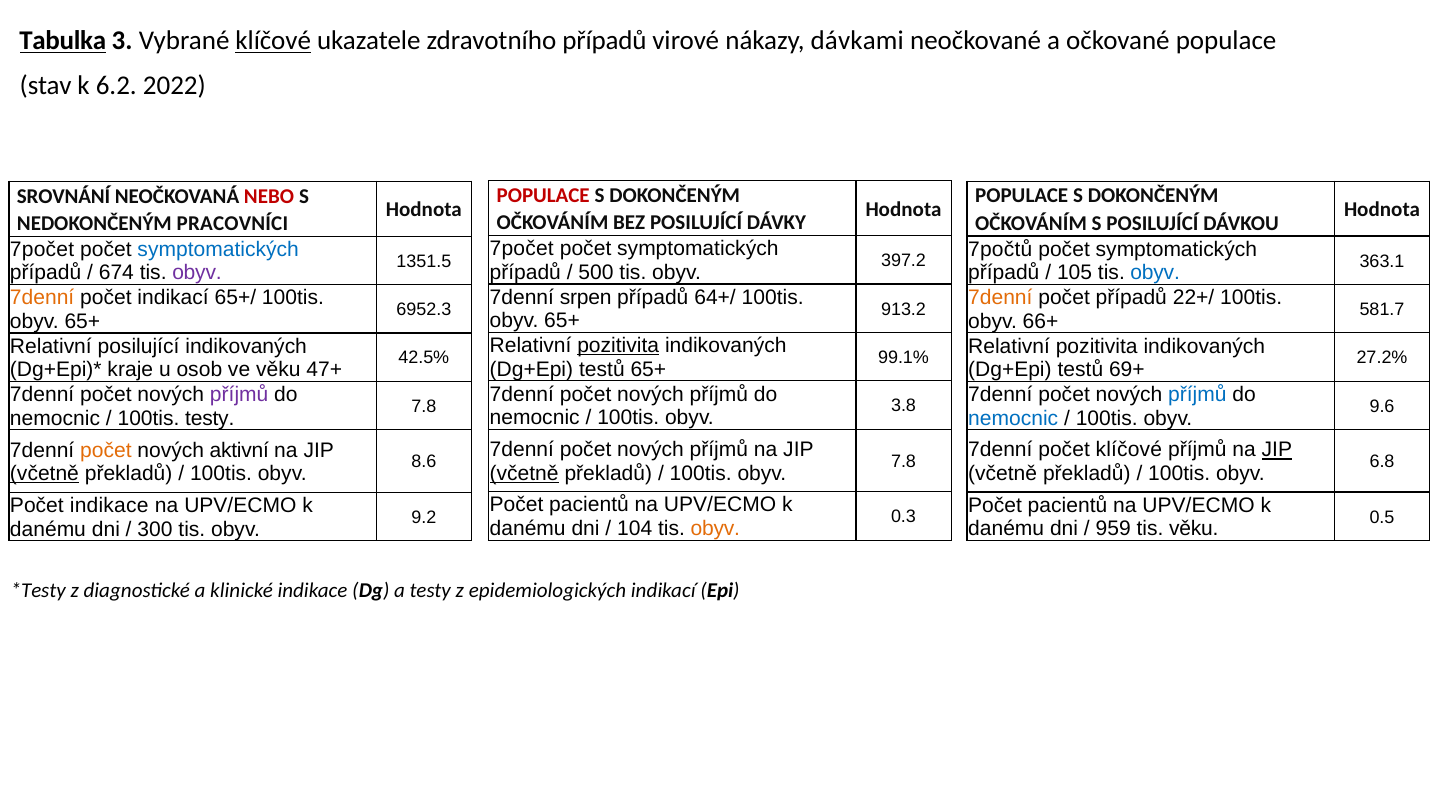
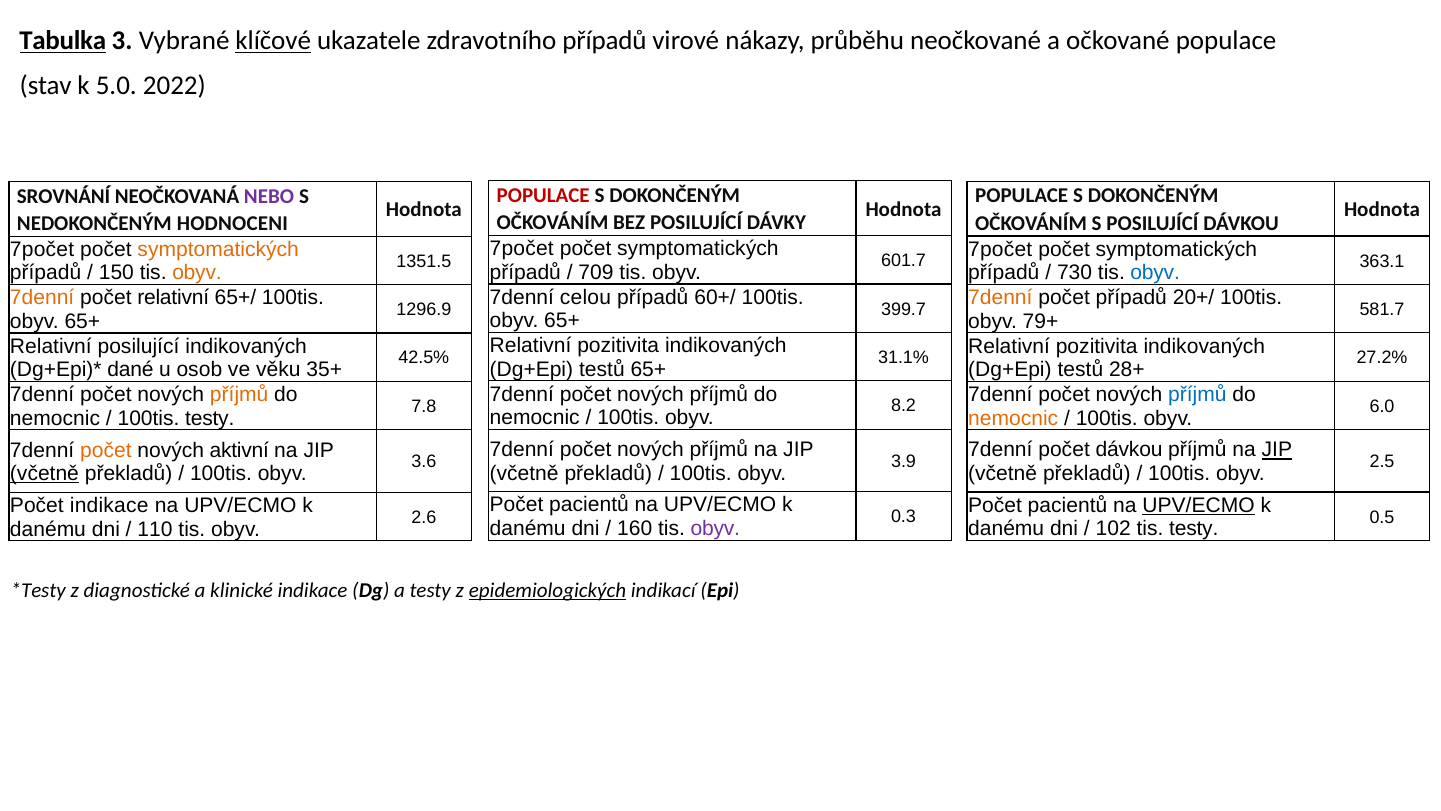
dávkami: dávkami -> průběhu (857, 41)
6.2: 6.2 -> 5.0 (116, 85)
NEBO colour: red -> purple (269, 196)
PRACOVNÍCI: PRACOVNÍCI -> HODNOCENI (232, 223)
7počtů: 7počtů -> 7počet (1000, 249)
symptomatických colour: blue -> orange (218, 249)
397.2: 397.2 -> 601.7 (904, 261)
500: 500 -> 709 (596, 272)
105: 105 -> 730 (1075, 273)
674: 674 -> 150 (116, 273)
obyv colour: purple -> orange (197, 273)
srpen: srpen -> celou (585, 297)
64+/: 64+/ -> 60+/ (715, 297)
22+/: 22+/ -> 20+/ (1194, 298)
počet indikací: indikací -> relativní (173, 298)
913.2: 913.2 -> 399.7 (904, 309)
6952.3: 6952.3 -> 1296.9 (424, 309)
66+: 66+ -> 79+ (1041, 321)
pozitivita underline: present -> none (618, 345)
99.1%: 99.1% -> 31.1% (904, 357)
69+: 69+ -> 28+ (1127, 369)
kraje: kraje -> dané (130, 370)
47+: 47+ -> 35+ (324, 370)
příjmů colour: purple -> orange (239, 394)
3.8: 3.8 -> 8.2 (904, 406)
9.6: 9.6 -> 6.0 (1382, 406)
nemocnic colour: blue -> orange (1013, 418)
počet klíčové: klíčové -> dávkou (1129, 450)
7.8: 7.8 -> 3.9 (904, 461)
6.8: 6.8 -> 2.5 (1382, 462)
8.6: 8.6 -> 3.6 (424, 462)
včetně underline: present -> none (524, 473)
UPV/ECMO underline: none -> present (1199, 505)
9.2: 9.2 -> 2.6 (424, 517)
104: 104 -> 160 (635, 528)
obyv colour: orange -> purple (715, 528)
959: 959 -> 102 (1113, 529)
tis věku: věku -> testy (1194, 529)
300: 300 -> 110 (155, 529)
epidemiologických underline: none -> present (548, 590)
